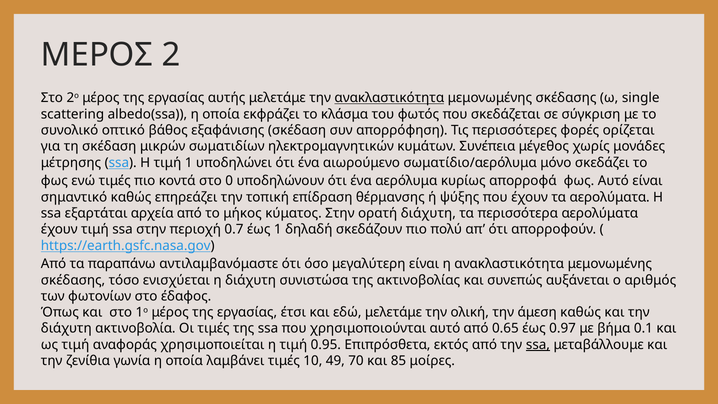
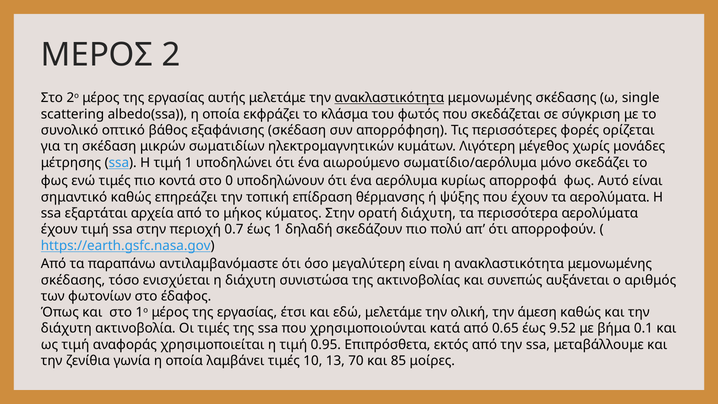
Συνέπεια: Συνέπεια -> Λιγότερη (487, 146)
χρησιμοποιούνται αυτό: αυτό -> κατά (445, 328)
0.97: 0.97 -> 9.52 (563, 328)
ssa underline: present -> none (538, 345)
49: 49 -> 13 (335, 361)
